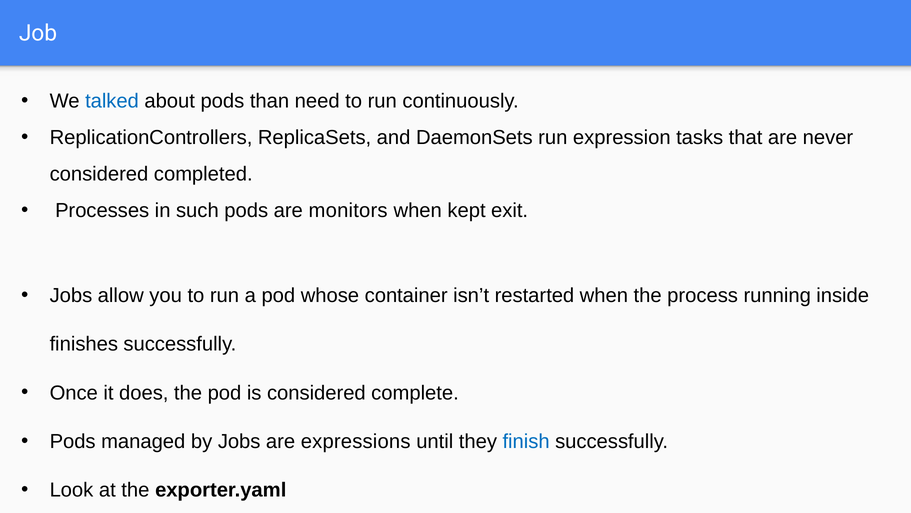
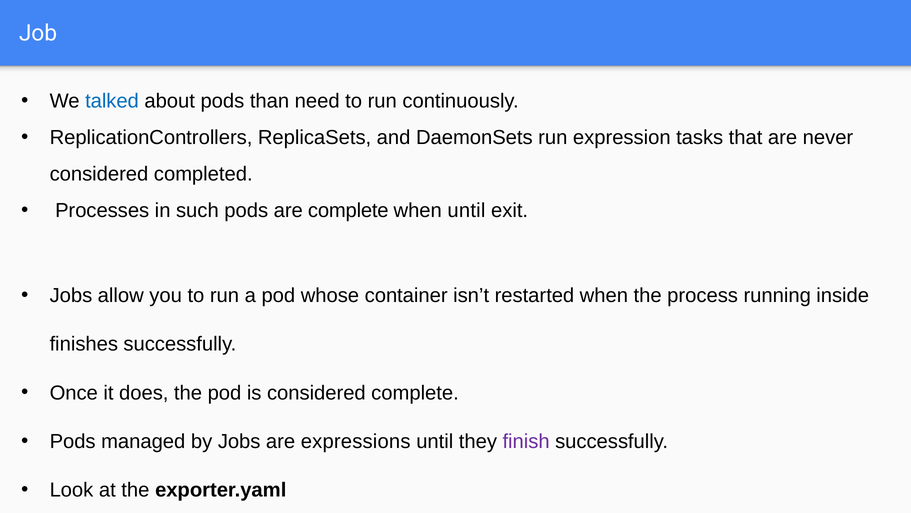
are monitors: monitors -> complete (348, 210)
when kept: kept -> until (466, 210)
finish colour: blue -> purple (526, 441)
